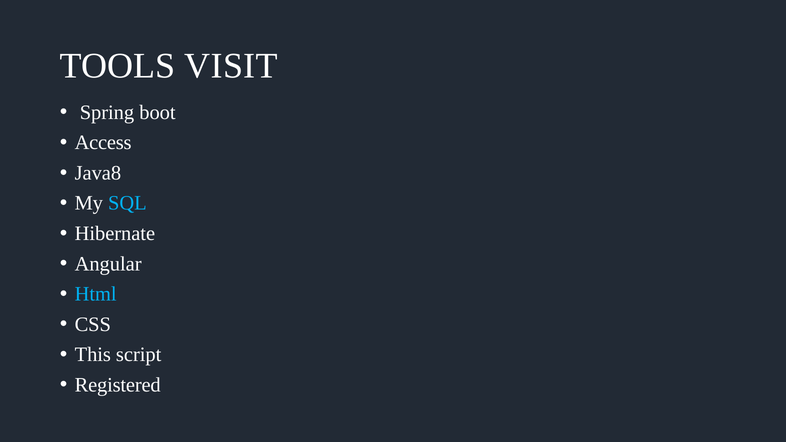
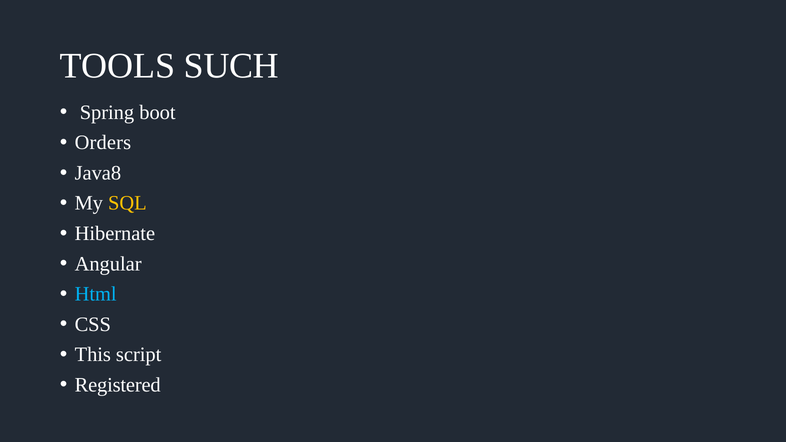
VISIT: VISIT -> SUCH (231, 66)
Access: Access -> Orders (103, 143)
SQL colour: light blue -> yellow (127, 203)
